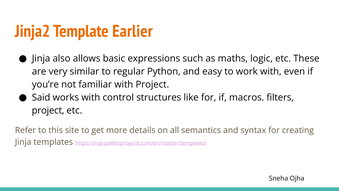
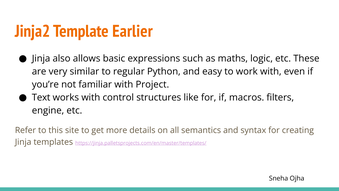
Said: Said -> Text (41, 97)
project: project -> engine (48, 110)
